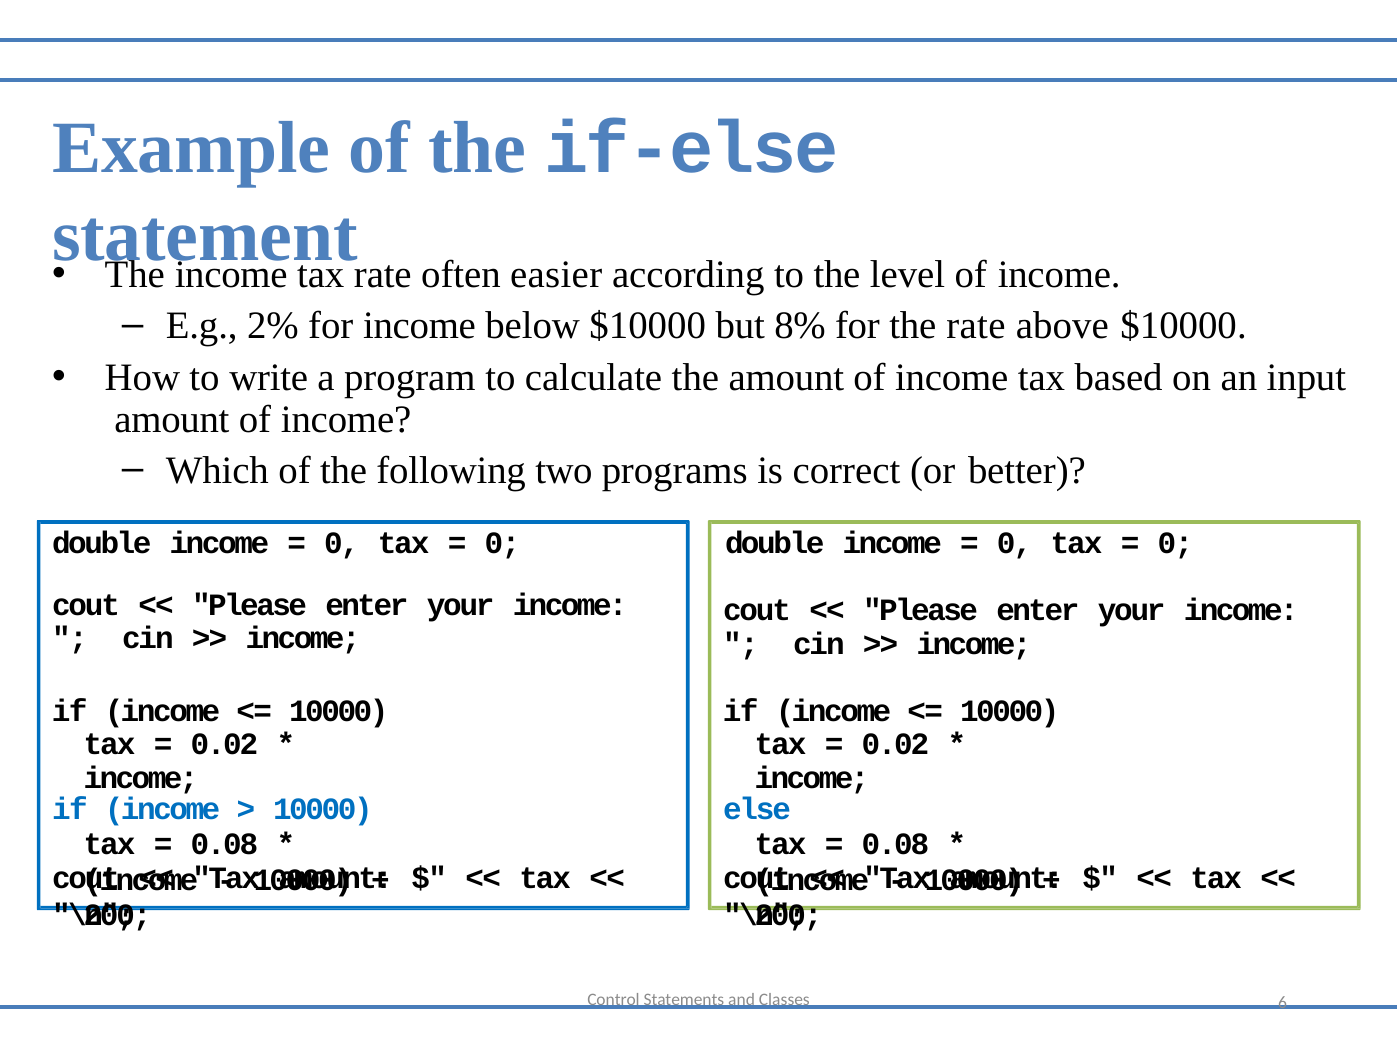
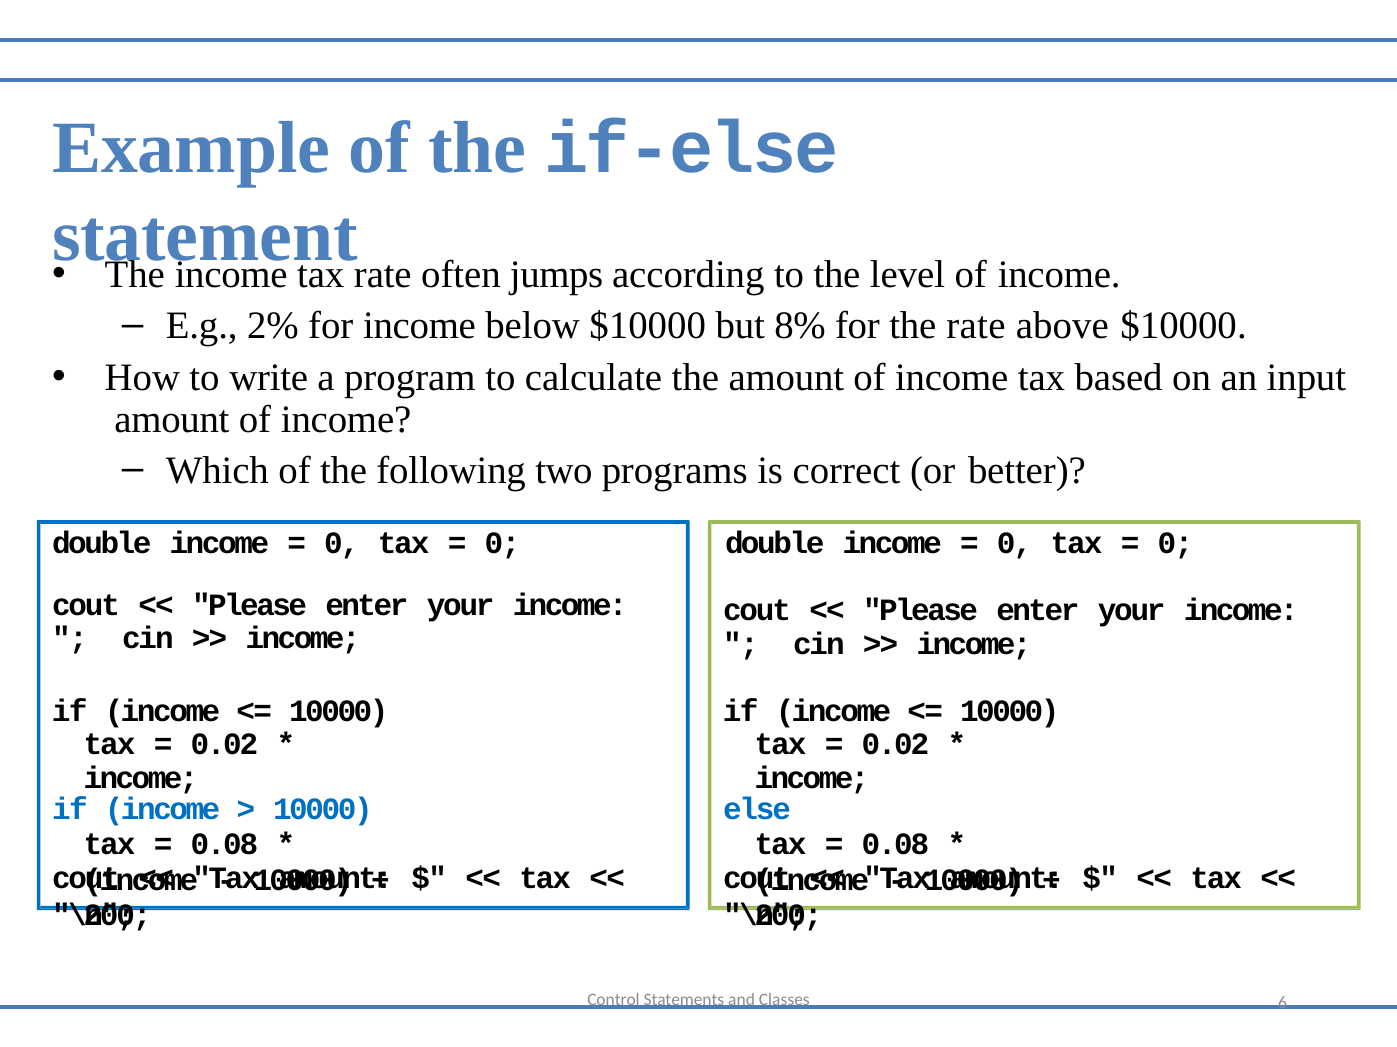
easier: easier -> jumps (557, 275)
